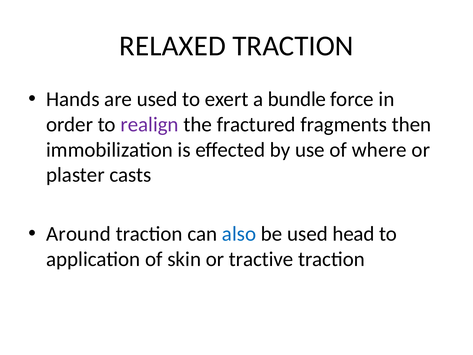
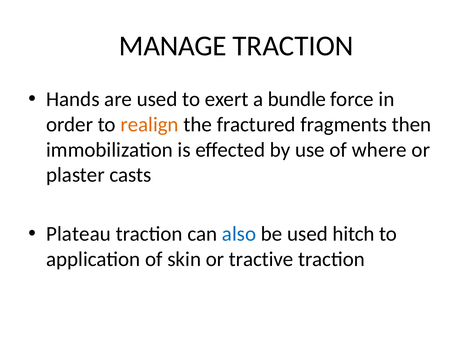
RELAXED: RELAXED -> MANAGE (173, 46)
realign colour: purple -> orange (150, 124)
Around: Around -> Plateau (79, 234)
head: head -> hitch (354, 234)
